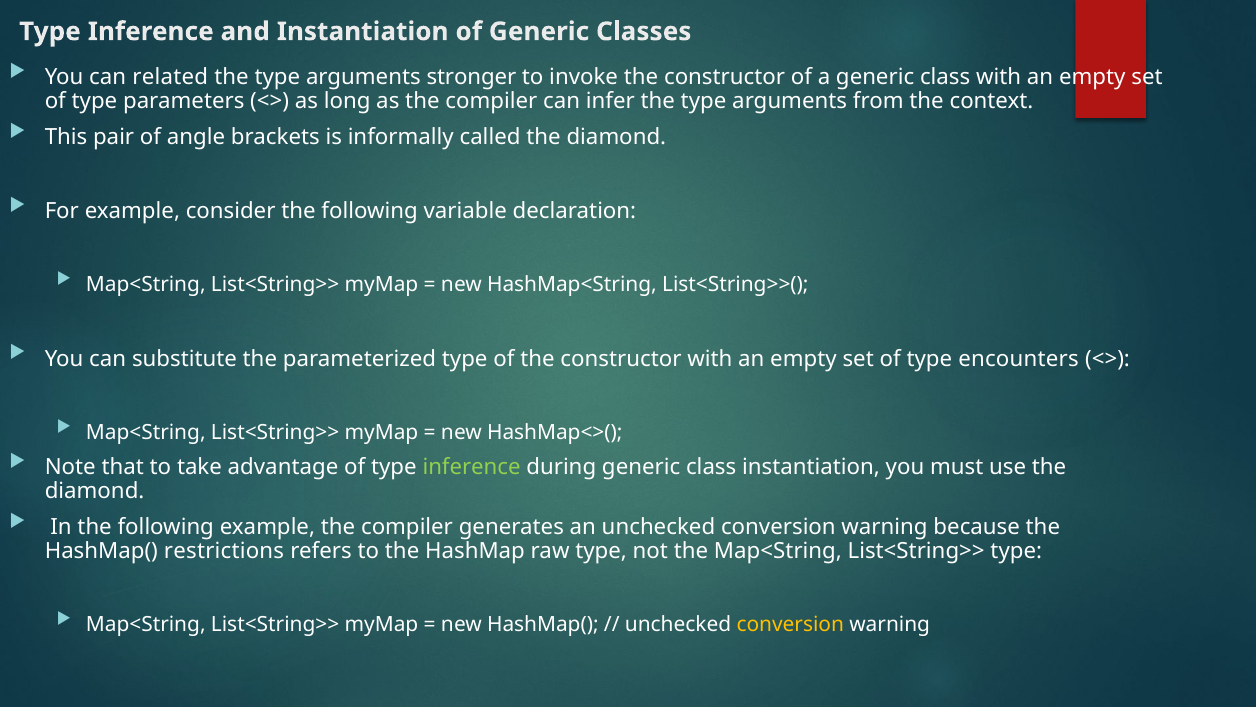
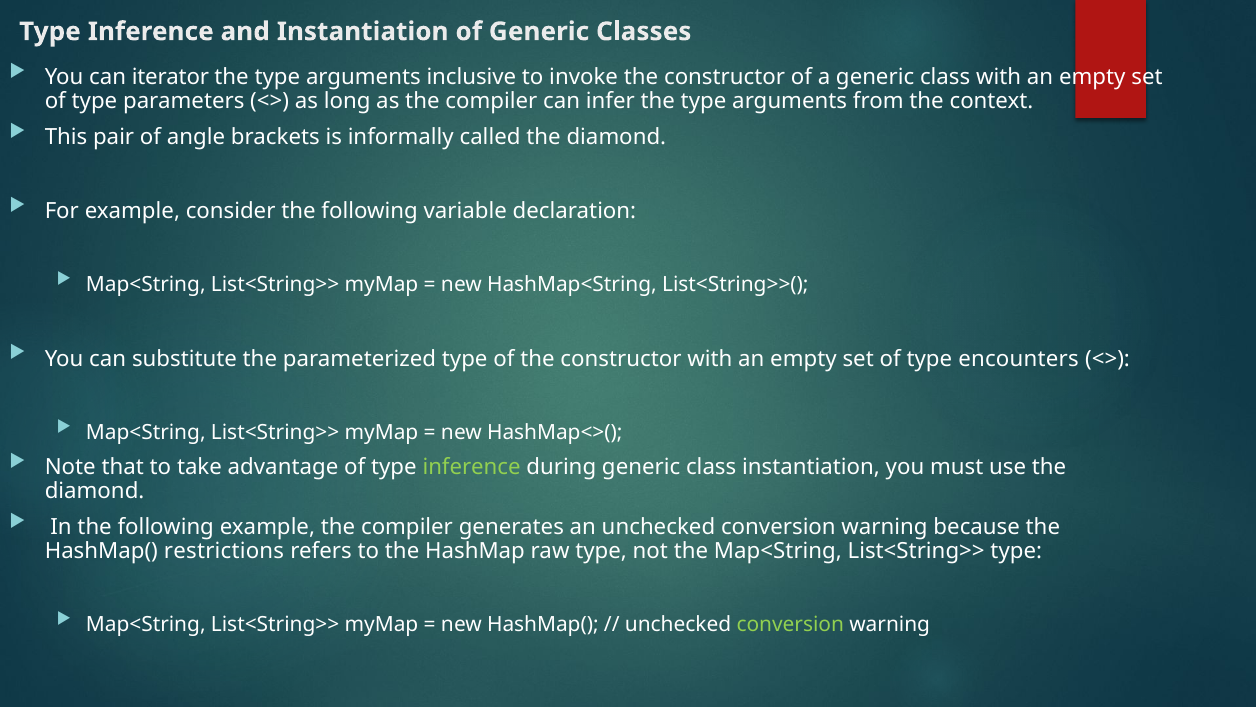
related: related -> iterator (170, 77)
stronger: stronger -> inclusive (471, 77)
conversion colour: yellow -> light green (790, 624)
